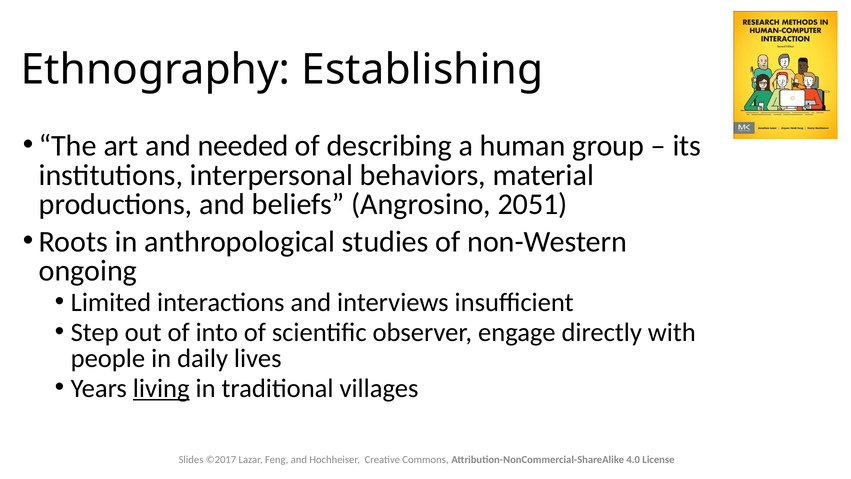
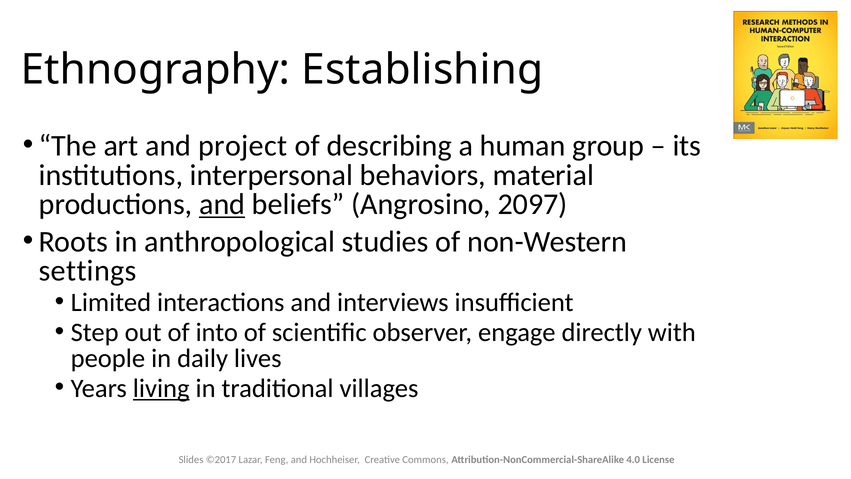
needed: needed -> project (243, 146)
and underline: none -> present (222, 204)
2051: 2051 -> 2097 (533, 204)
ongoing: ongoing -> settings (88, 271)
